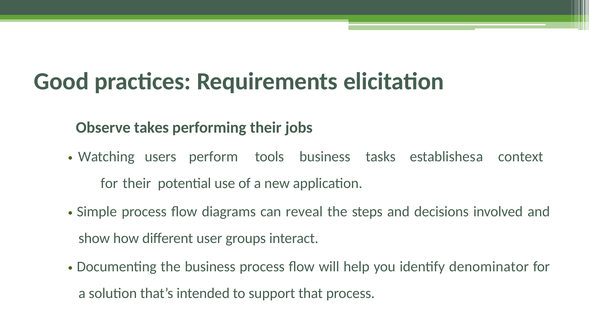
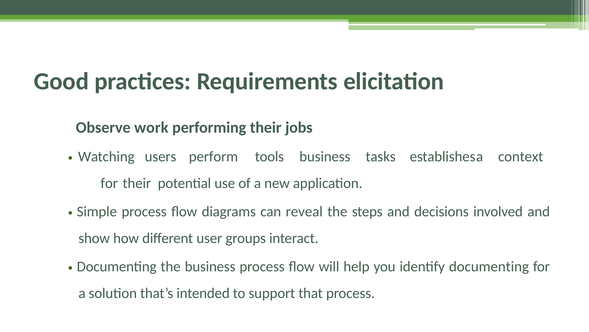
takes: takes -> work (151, 127)
identify denominator: denominator -> documenting (489, 266)
